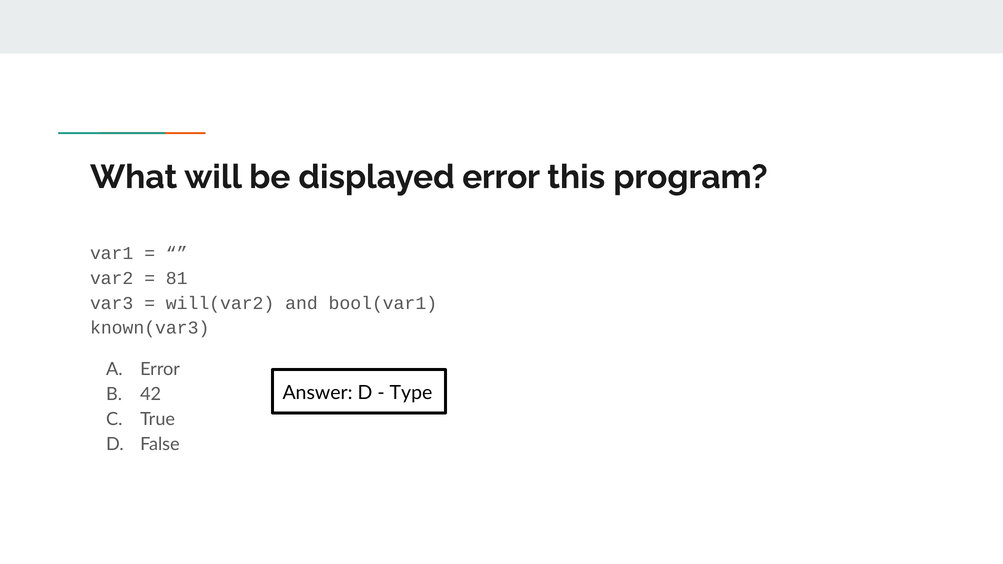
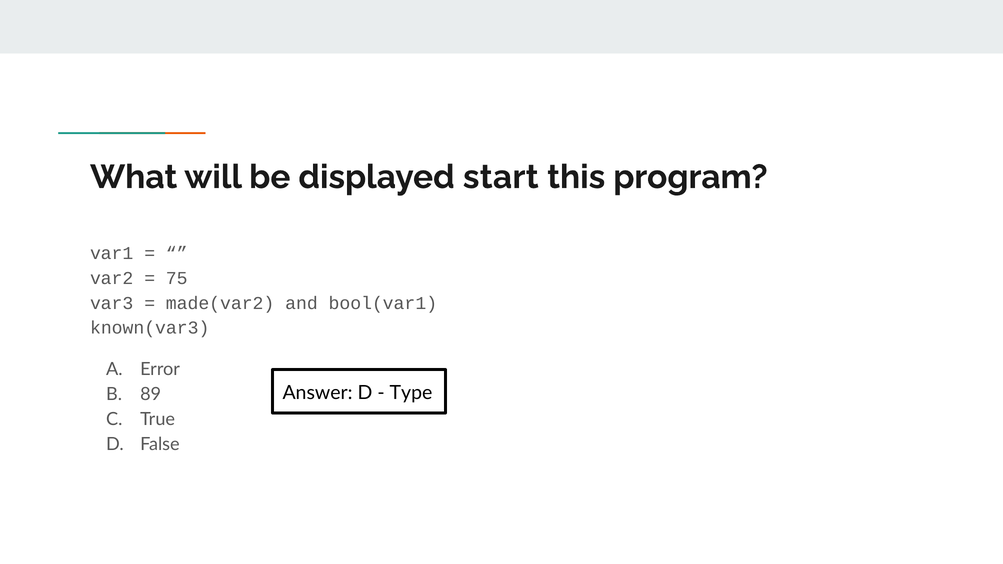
displayed error: error -> start (501, 177)
81: 81 -> 75 (177, 278)
will(var2: will(var2 -> made(var2 (220, 303)
42: 42 -> 89 (151, 394)
